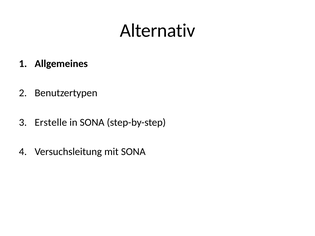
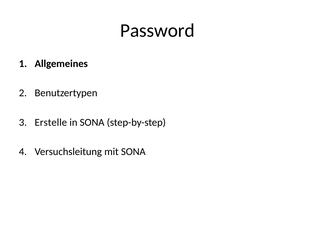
Alternativ: Alternativ -> Password (157, 30)
